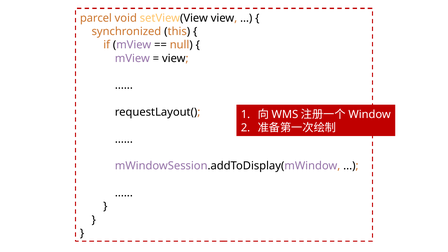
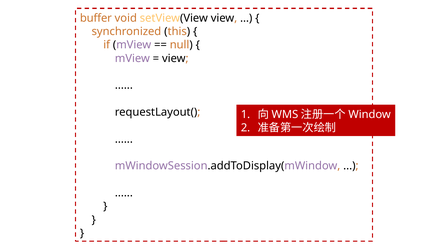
parcel: parcel -> buffer (96, 18)
